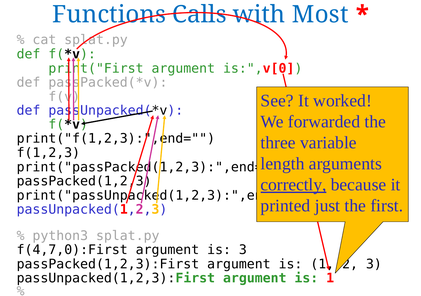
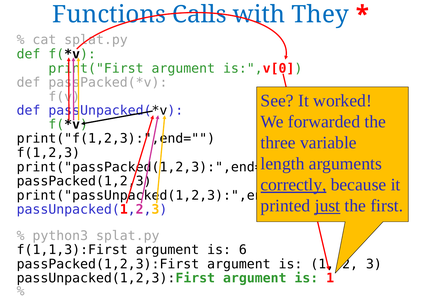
Most: Most -> They (320, 14)
just underline: none -> present (327, 206)
f(4,7,0):First: f(4,7,0):First -> f(1,1,3):First (72, 250)
is 3: 3 -> 6 (243, 250)
